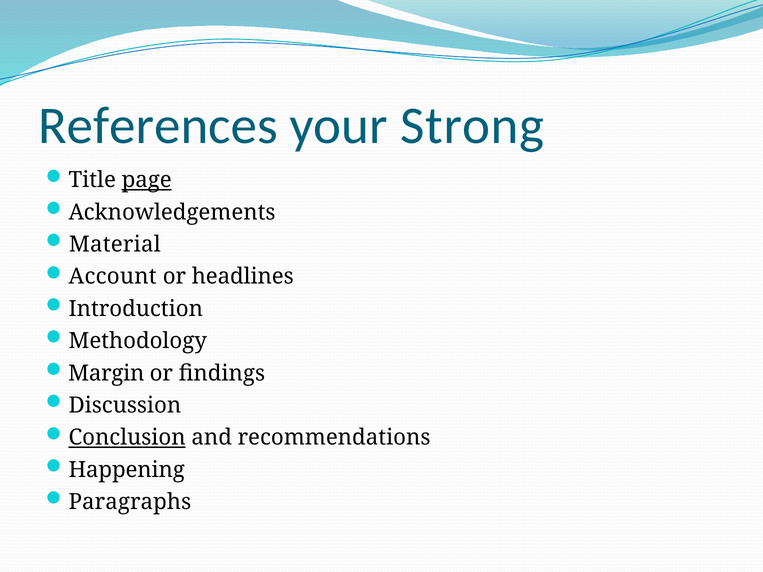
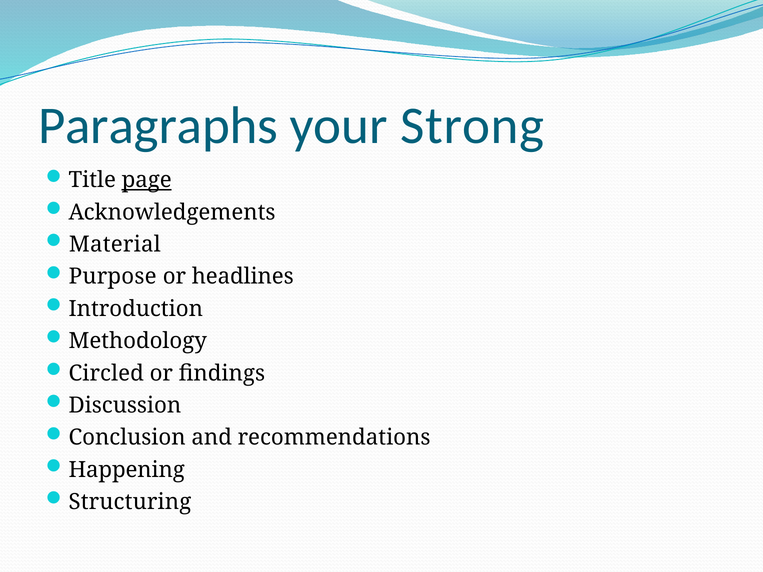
References: References -> Paragraphs (158, 126)
Account: Account -> Purpose (113, 277)
Margin: Margin -> Circled (106, 373)
Conclusion underline: present -> none (127, 438)
Paragraphs: Paragraphs -> Structuring (130, 502)
